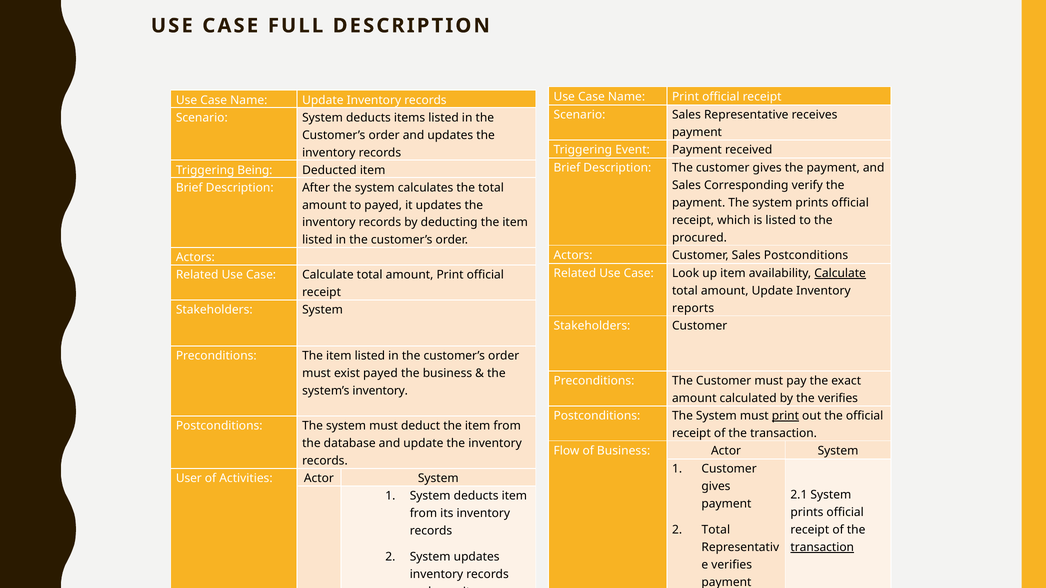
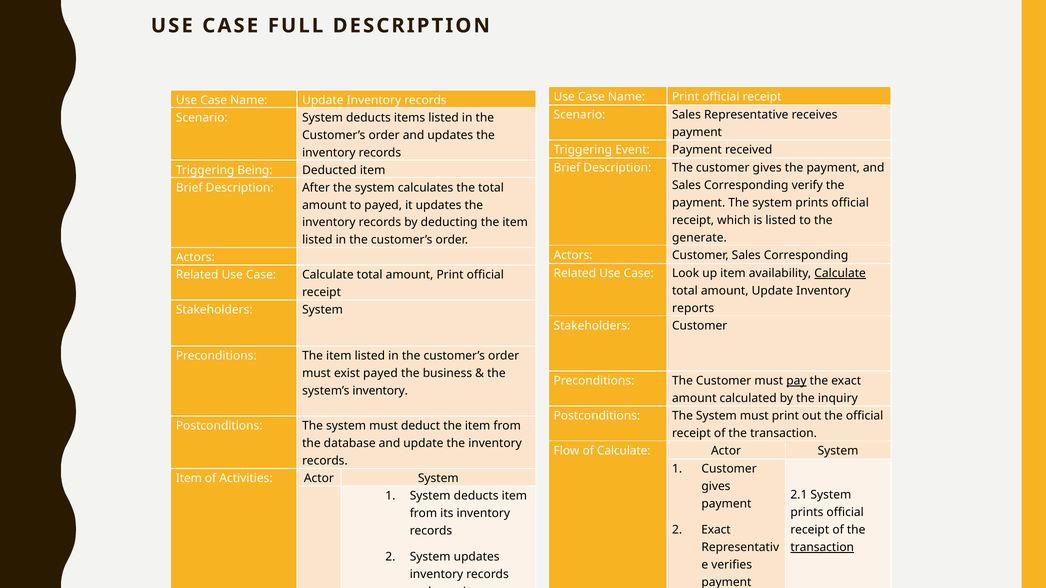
procured: procured -> generate (699, 238)
Customer Sales Postconditions: Postconditions -> Corresponding (806, 255)
pay underline: none -> present (796, 381)
the verifies: verifies -> inquiry (838, 399)
print underline: present -> none (785, 416)
of Business: Business -> Calculate (624, 451)
User: User -> Item (189, 479)
Total: Total -> Exact (716, 530)
